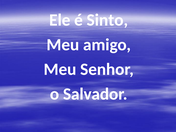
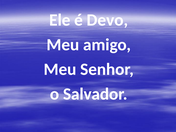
Sinto: Sinto -> Devo (107, 20)
